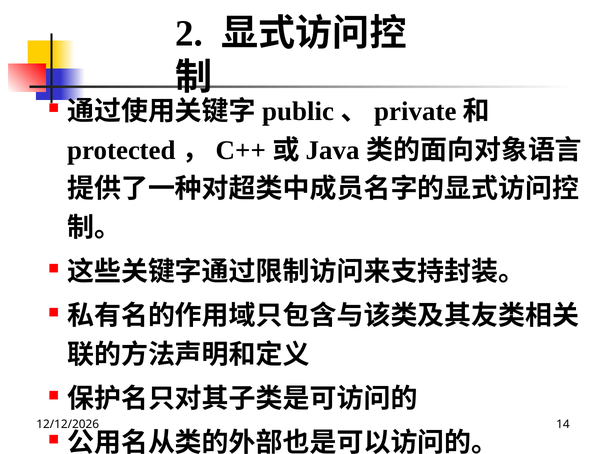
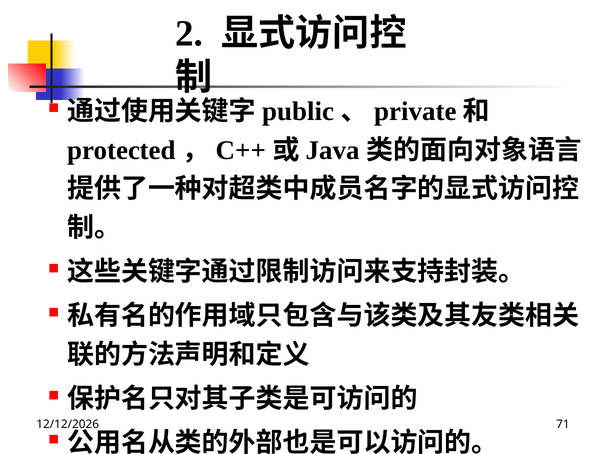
14: 14 -> 71 (563, 425)
